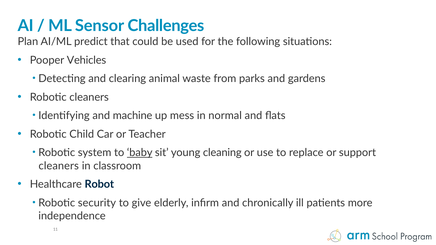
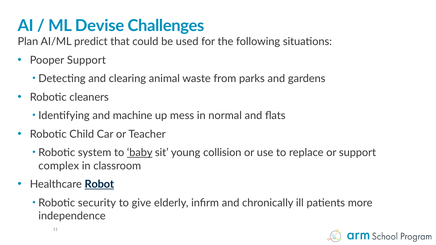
Sensor: Sensor -> Devise (100, 26)
Pooper Vehicles: Vehicles -> Support (86, 60)
cleaning: cleaning -> collision (222, 153)
cleaners: cleaners -> complex (59, 166)
Robot underline: none -> present (99, 184)
